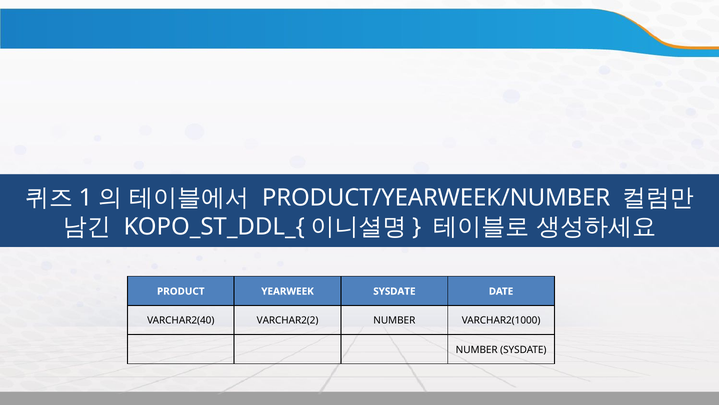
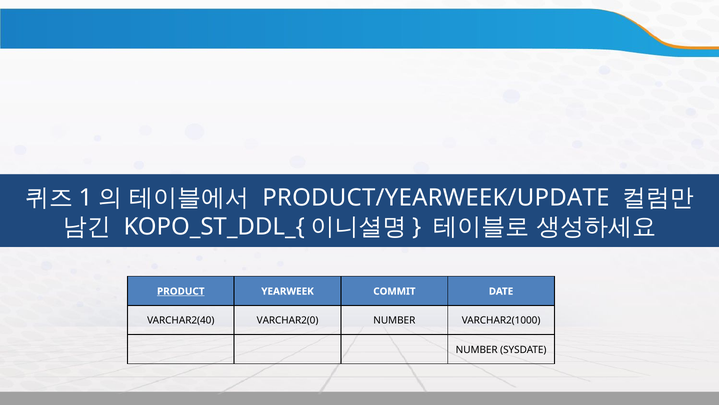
PRODUCT/YEARWEEK/NUMBER: PRODUCT/YEARWEEK/NUMBER -> PRODUCT/YEARWEEK/UPDATE (436, 198)
PRODUCT underline: none -> present (181, 291)
YEARWEEK SYSDATE: SYSDATE -> COMMIT (394, 291)
VARCHAR2(2: VARCHAR2(2 -> VARCHAR2(0 (288, 320)
